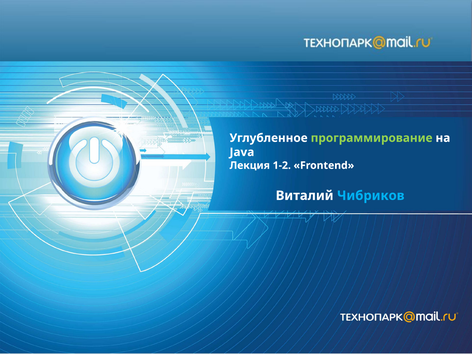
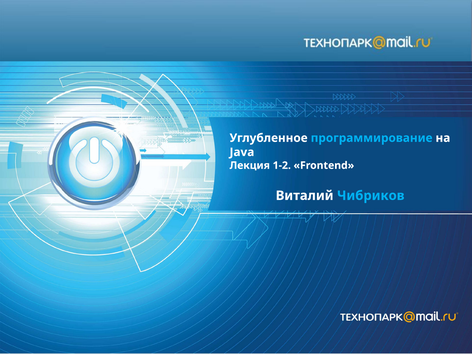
программирование colour: light green -> light blue (372, 138)
